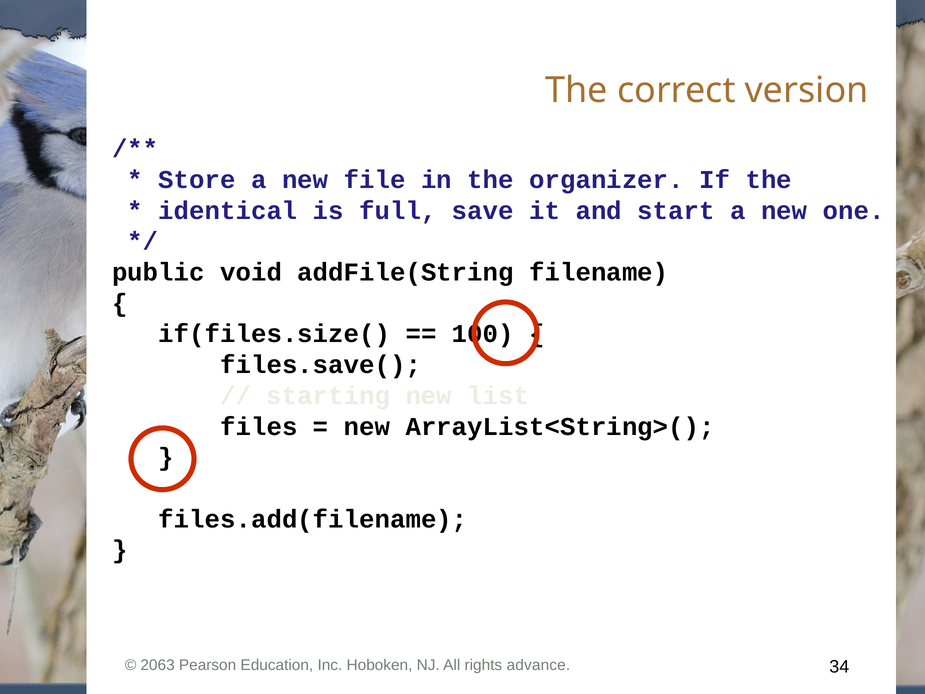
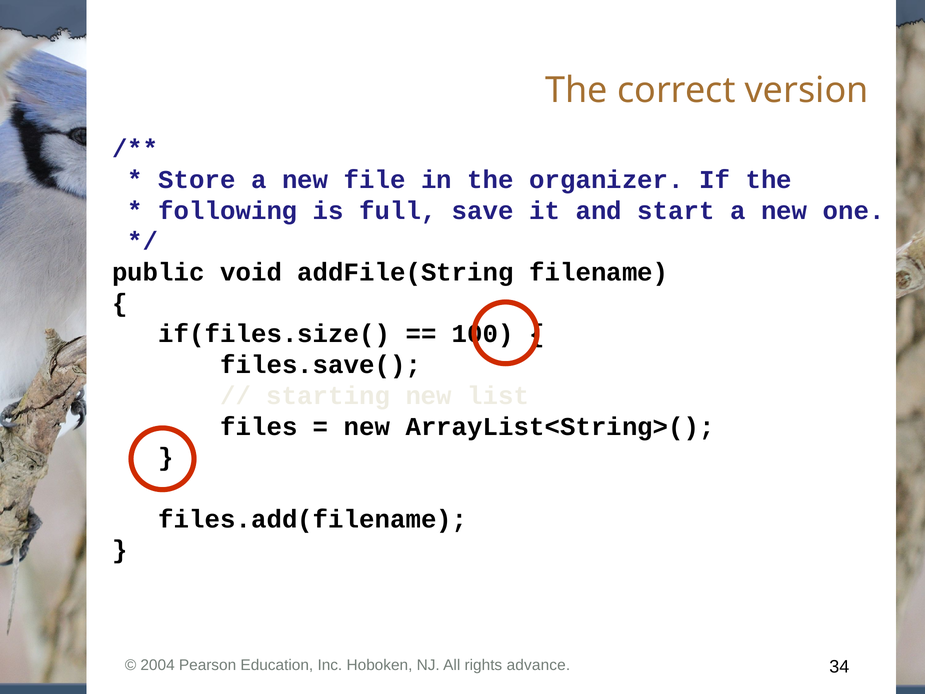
identical: identical -> following (228, 210)
2063: 2063 -> 2004 (158, 665)
